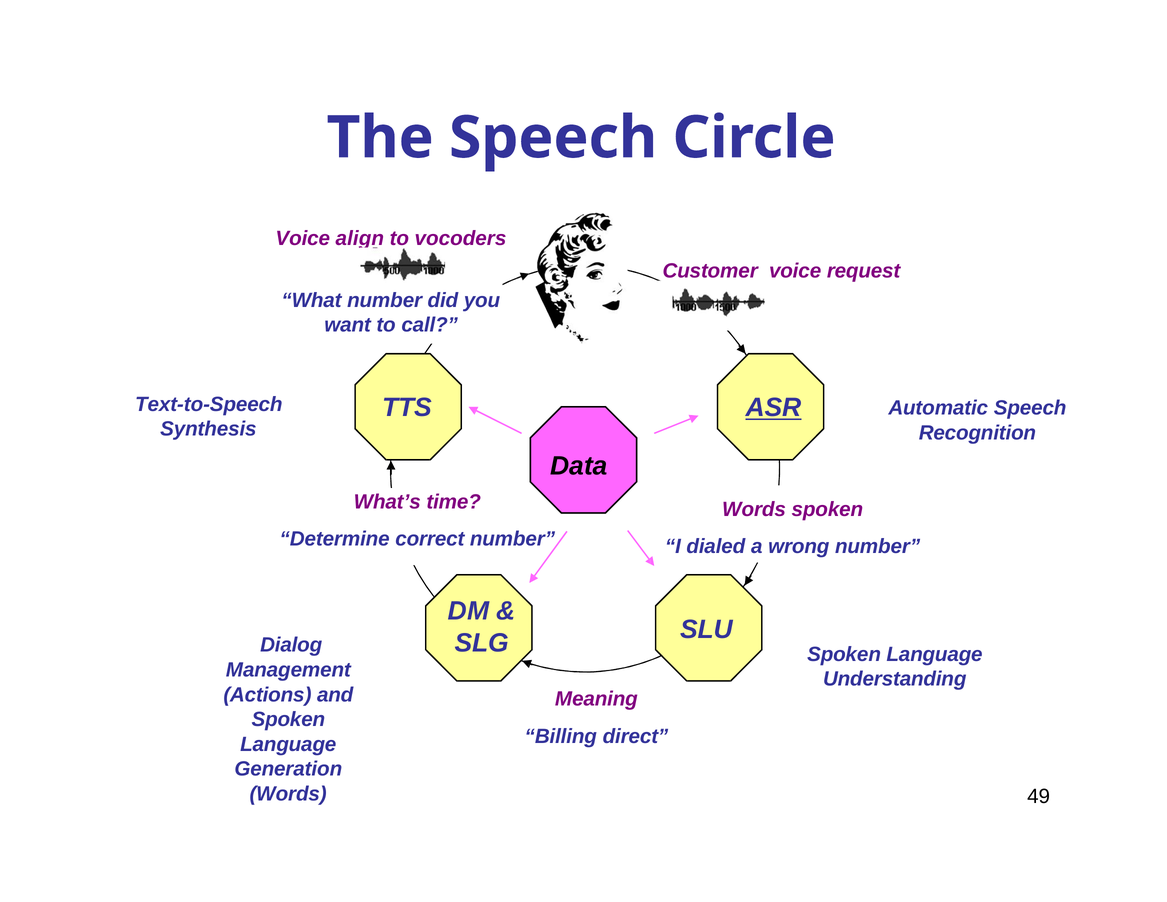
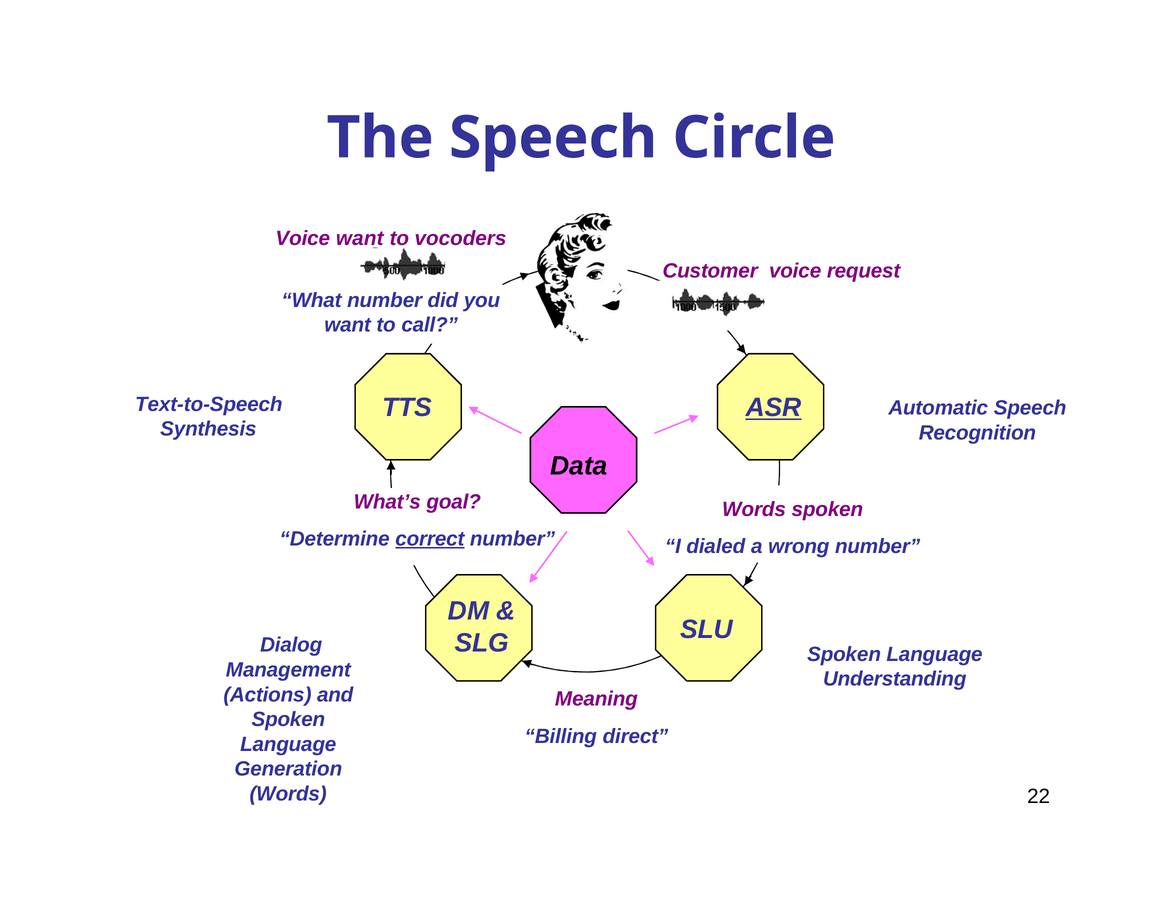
Voice align: align -> want (360, 238)
time: time -> goal (454, 502)
correct underline: none -> present (430, 539)
49: 49 -> 22 (1039, 796)
